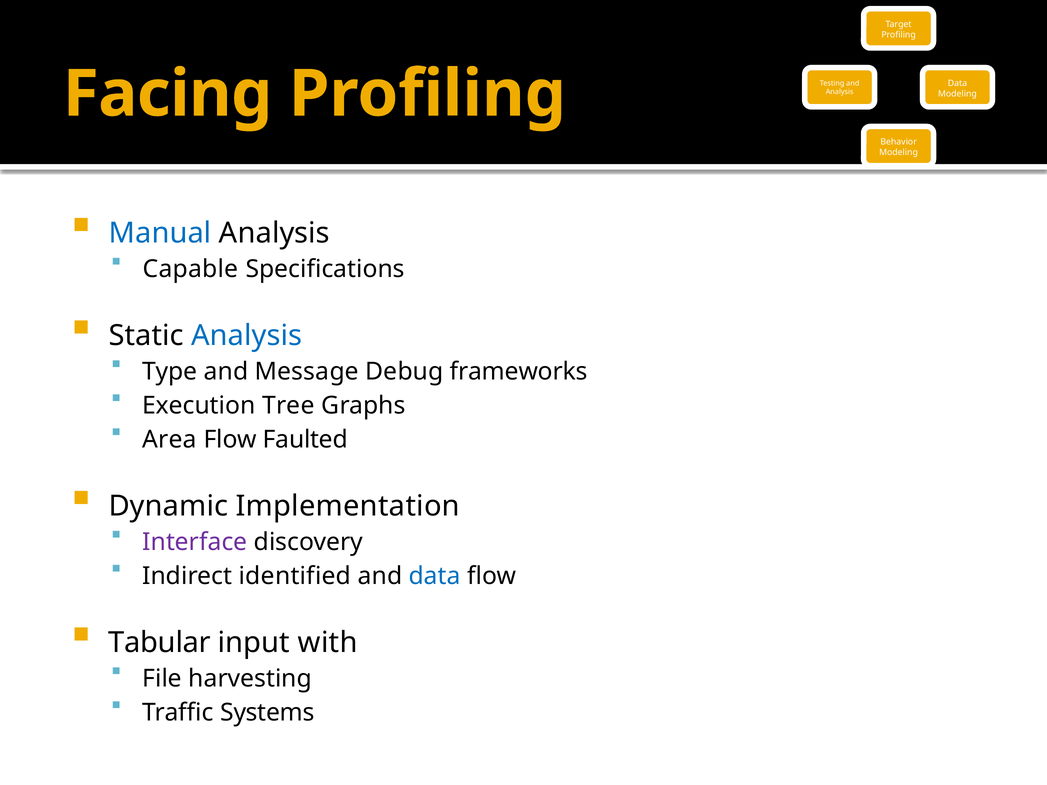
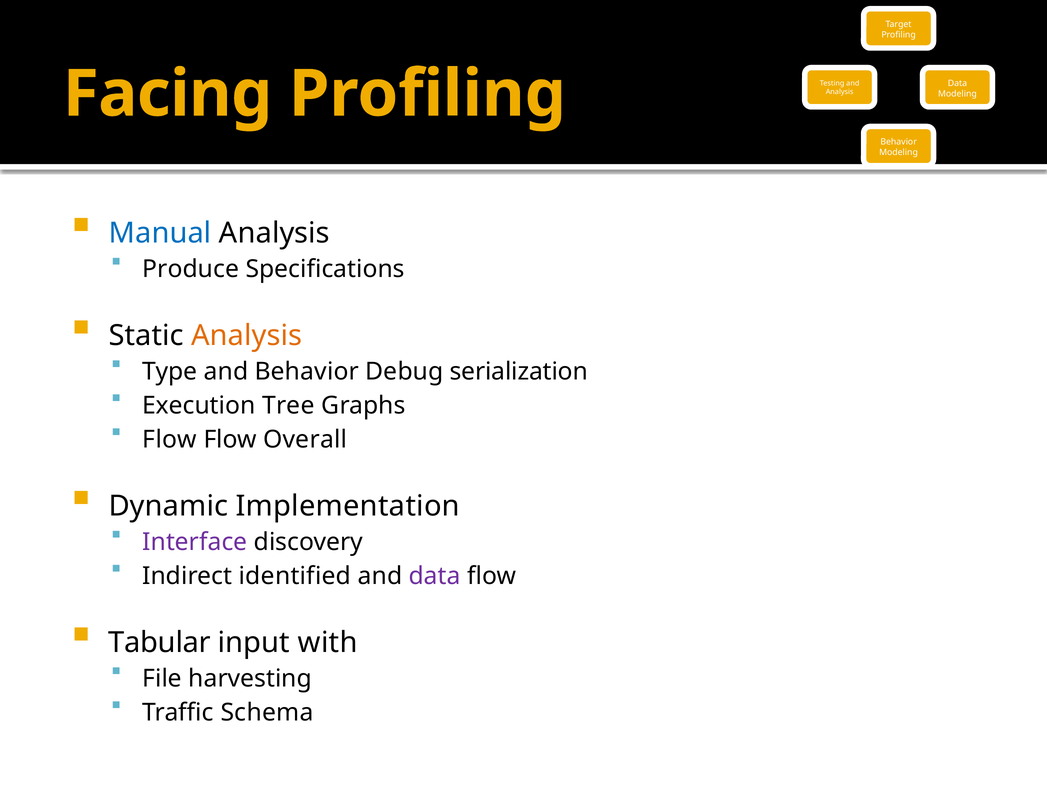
Capable: Capable -> Produce (191, 269)
Analysis colour: blue -> orange (247, 336)
and Message: Message -> Behavior (307, 372)
frameworks: frameworks -> serialization (519, 372)
Area: Area -> Flow (170, 440)
Faulted: Faulted -> Overall (305, 440)
data colour: blue -> purple (435, 576)
Systems: Systems -> Schema (267, 713)
